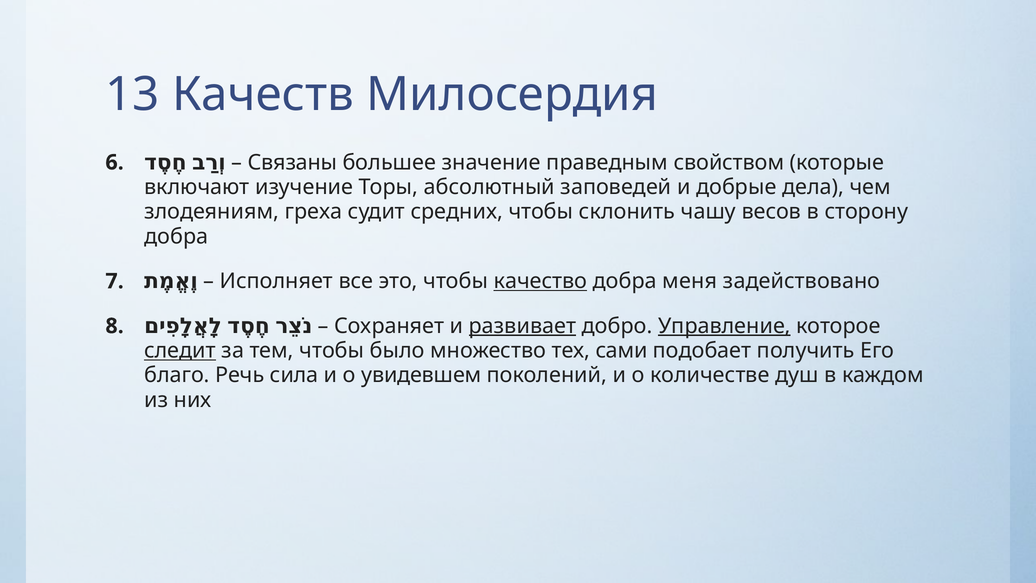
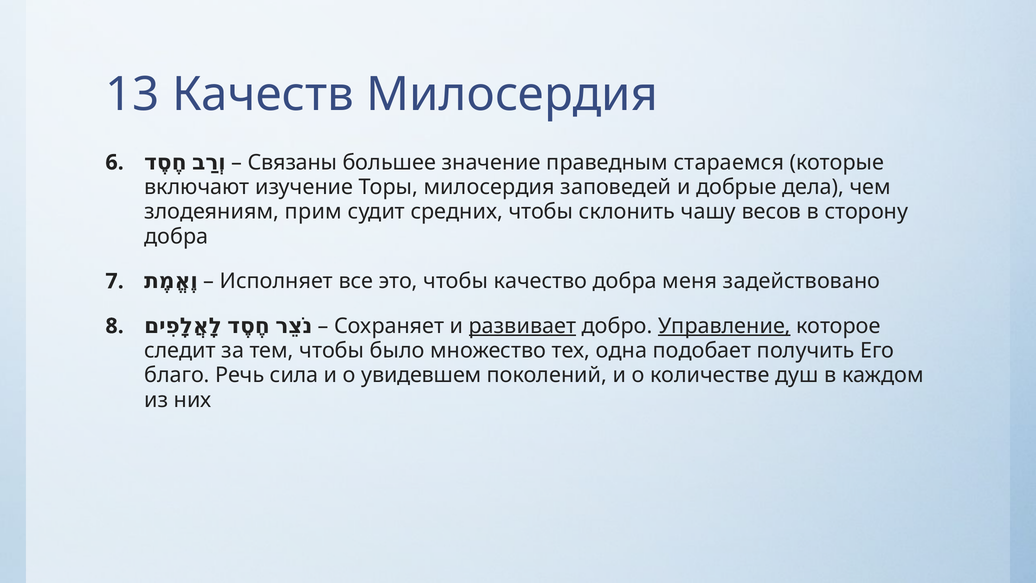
свойством: свойством -> стараемся (729, 162)
Торы абсолютный: абсолютный -> милосердия (489, 187)
греха: греха -> прим (313, 212)
качество underline: present -> none (540, 281)
следит underline: present -> none (180, 351)
сами: сами -> одна (621, 351)
